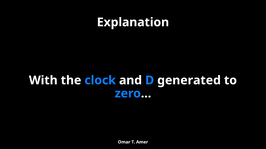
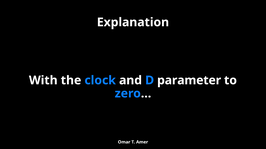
generated: generated -> parameter (189, 81)
